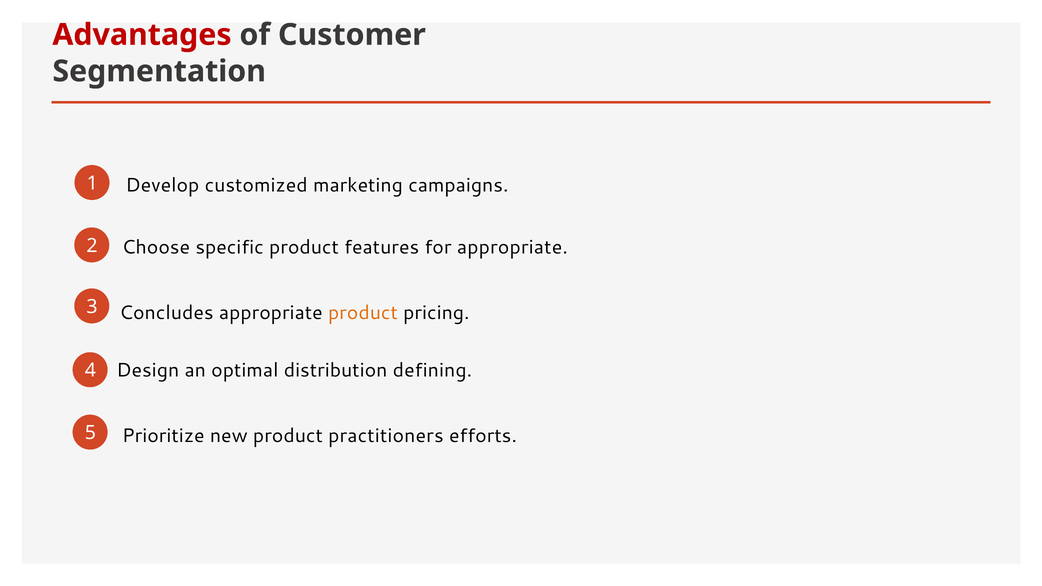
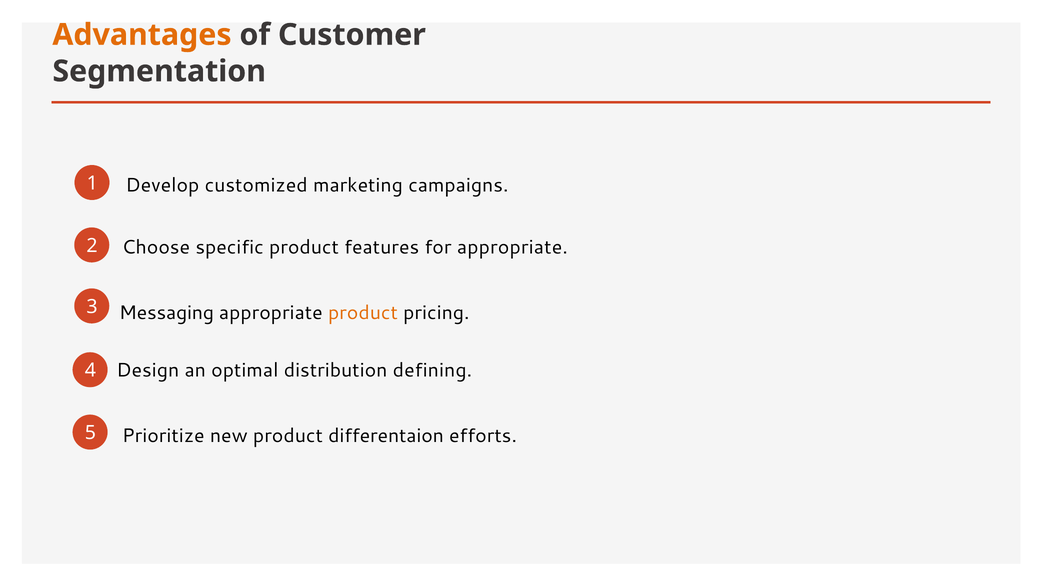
Advantages colour: red -> orange (142, 35)
Concludes: Concludes -> Messaging (167, 313)
practitioners: practitioners -> differentaion (386, 436)
